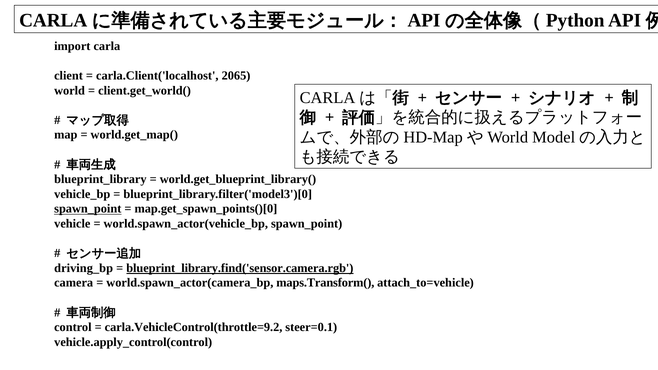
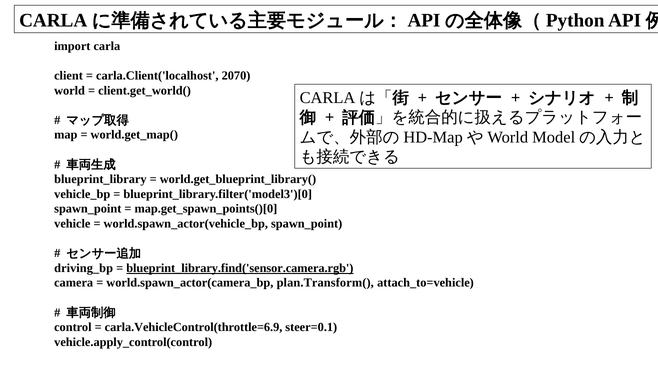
2065: 2065 -> 2070 (236, 76)
spawn_point underline: present -> none (88, 209)
maps.Transform(: maps.Transform( -> plan.Transform( (325, 283)
carla.VehicleControl(throttle=9.2: carla.VehicleControl(throttle=9.2 -> carla.VehicleControl(throttle=6.9 (194, 327)
